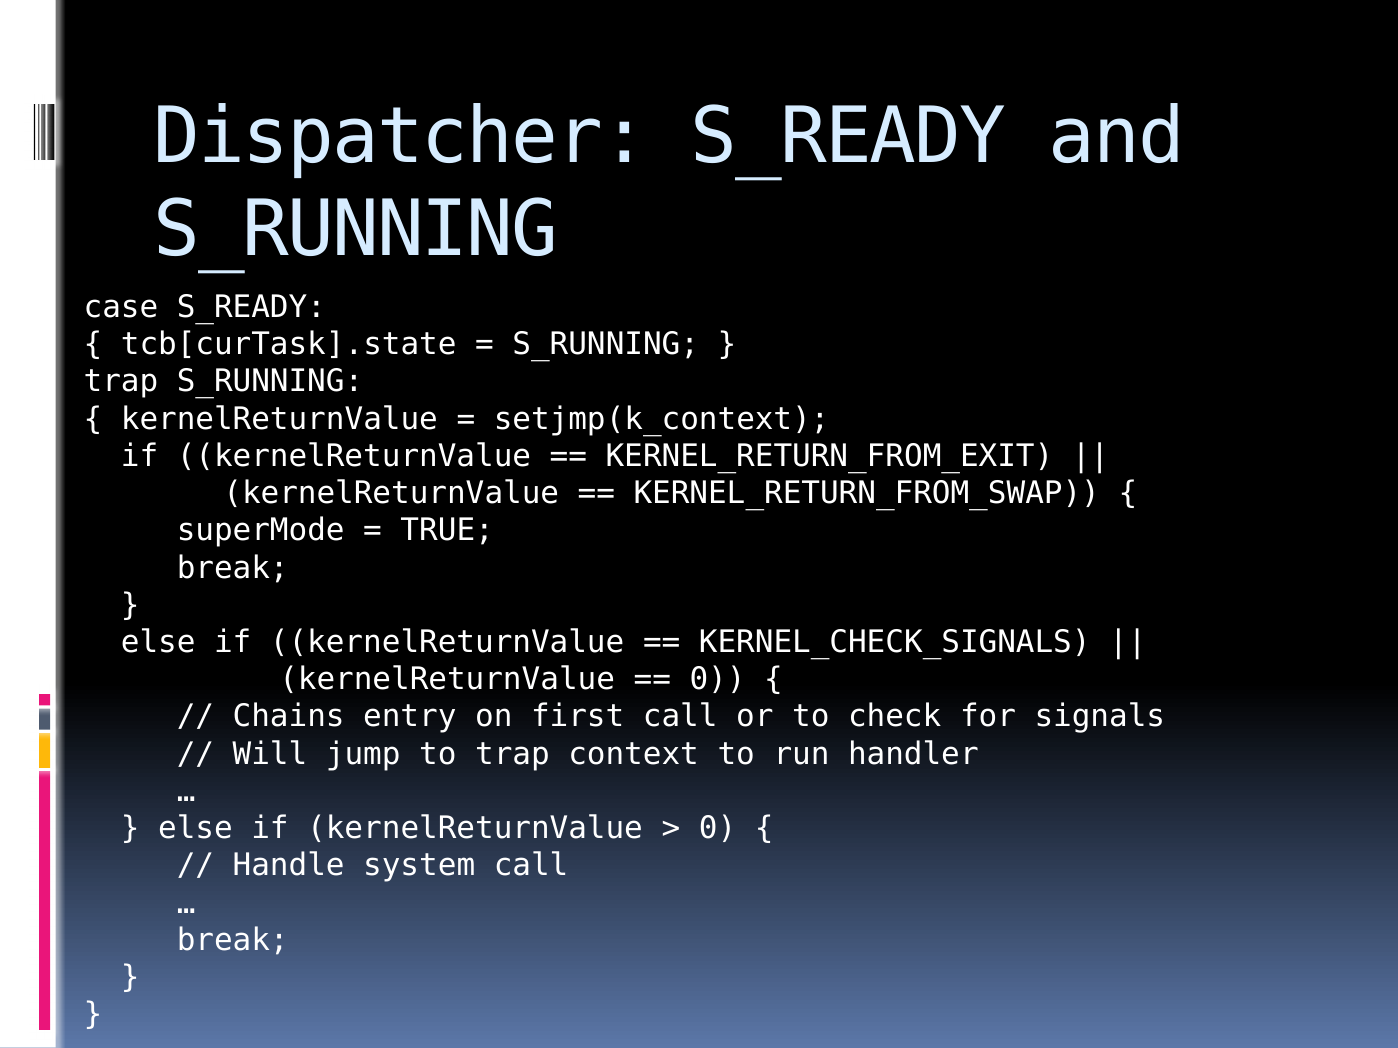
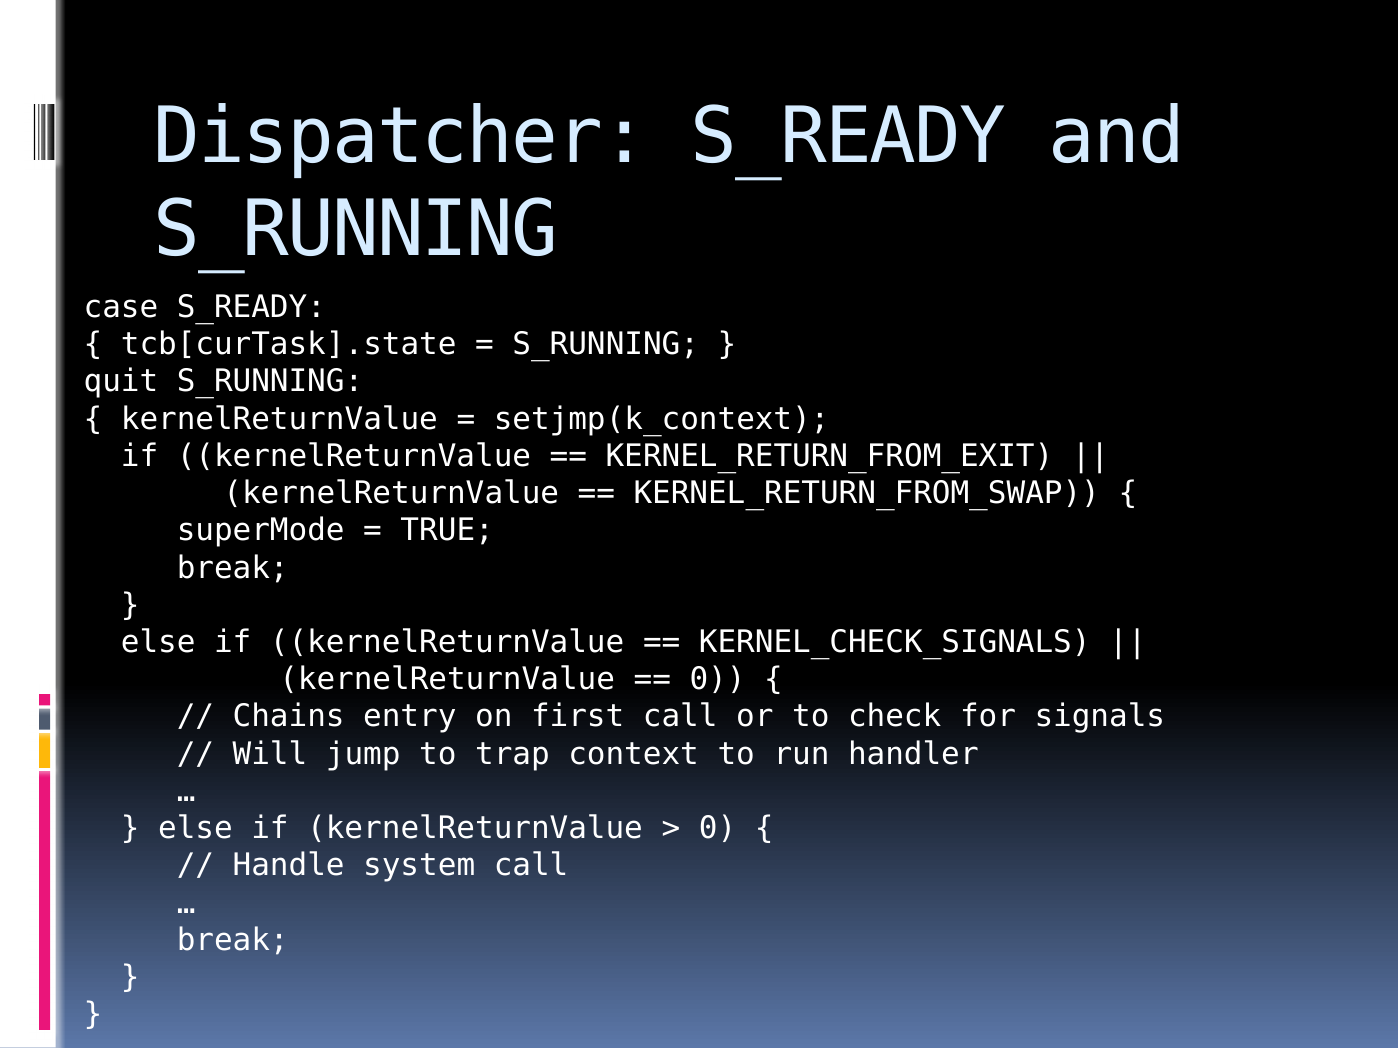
trap: trap -> quit (121, 382)
